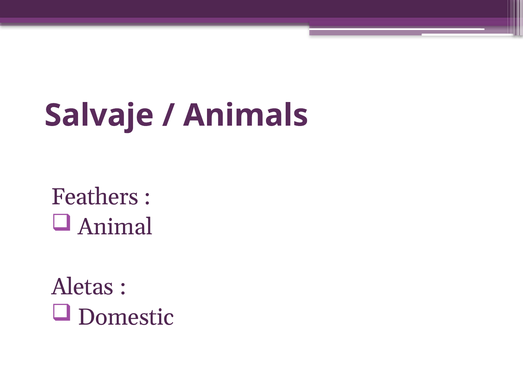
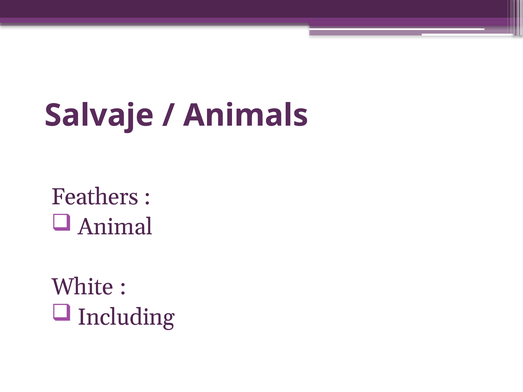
Aletas: Aletas -> White (82, 287)
Domestic: Domestic -> Including (126, 317)
